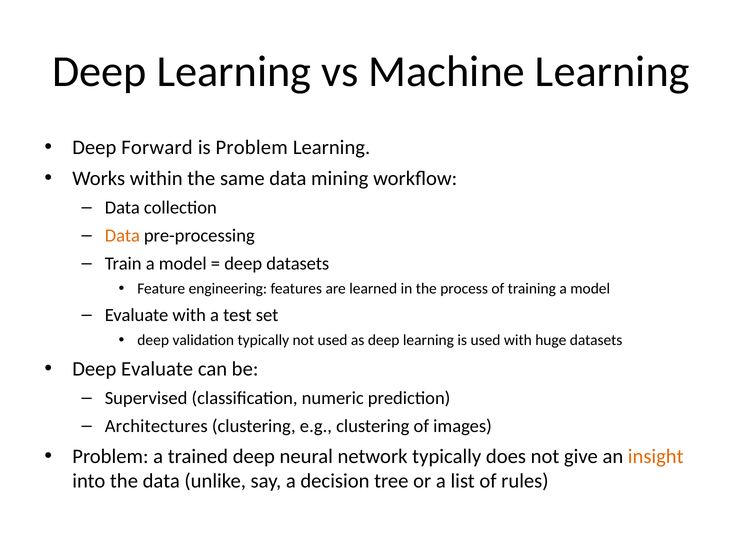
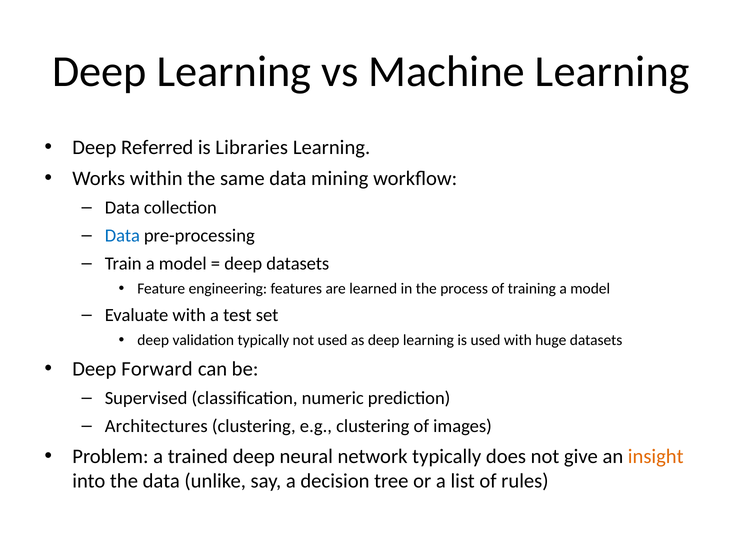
Forward: Forward -> Referred (157, 147)
is Problem: Problem -> Libraries (252, 147)
Data colour: orange -> blue (122, 236)
Deep Evaluate: Evaluate -> Forward (157, 369)
